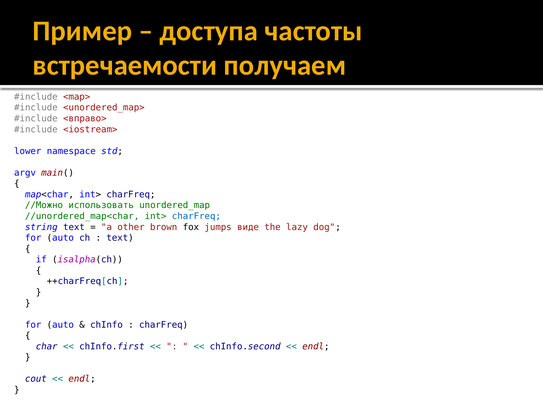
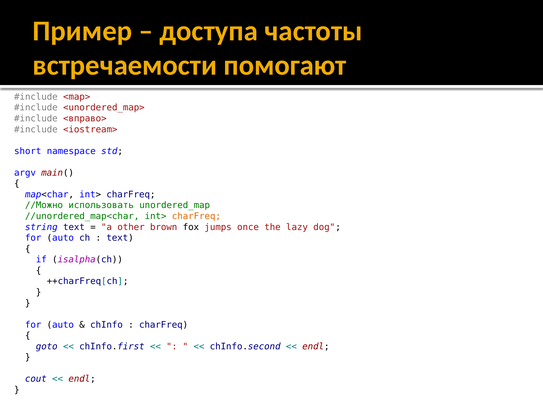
получаем: получаем -> помогают (285, 65)
lower: lower -> short (28, 151)
charFreq colour: blue -> orange (196, 216)
виде: виде -> once (248, 227)
char: char -> goto (47, 347)
